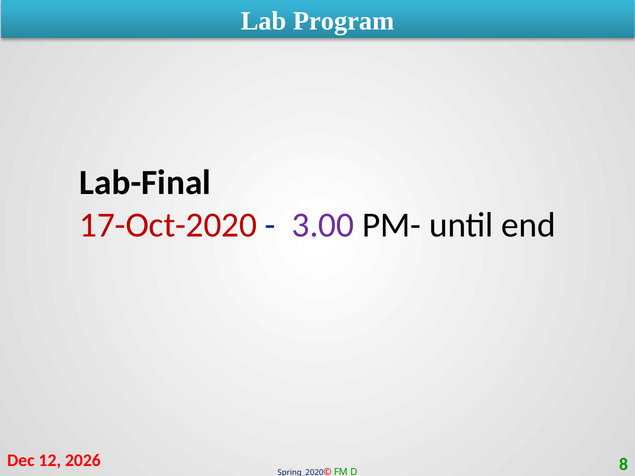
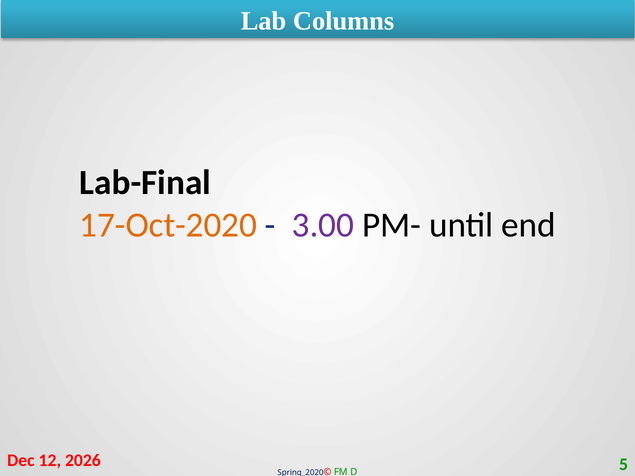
Program: Program -> Columns (344, 21)
17-Oct-2020 colour: red -> orange (168, 225)
8: 8 -> 5 (624, 465)
